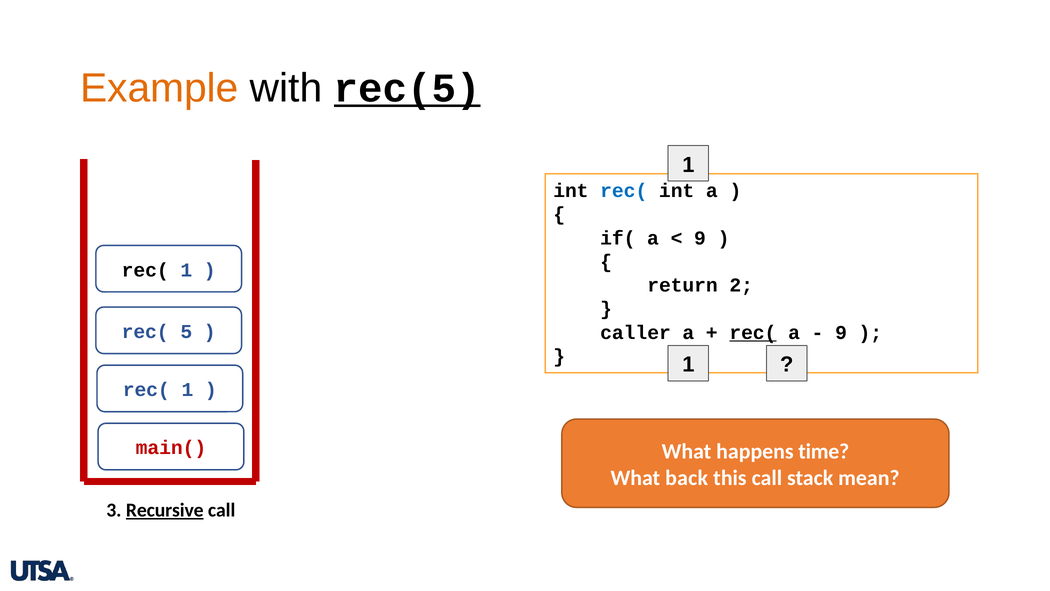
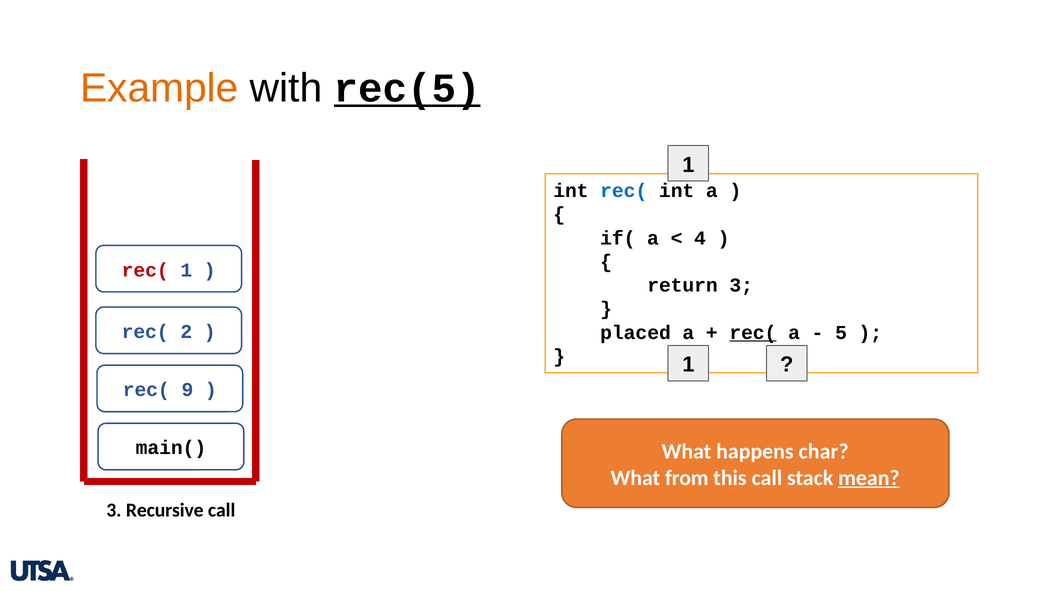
9: 9 -> 4 (700, 238)
rec( colour: black -> red (145, 270)
return 2: 2 -> 3 (741, 285)
5: 5 -> 2 (186, 331)
caller: caller -> placed (636, 332)
9: 9 -> 5 (841, 332)
1: 1 -> 9 (187, 390)
main( colour: red -> black (171, 448)
time: time -> char (824, 451)
back: back -> from (687, 478)
mean underline: none -> present (869, 478)
Recursive underline: present -> none (165, 510)
